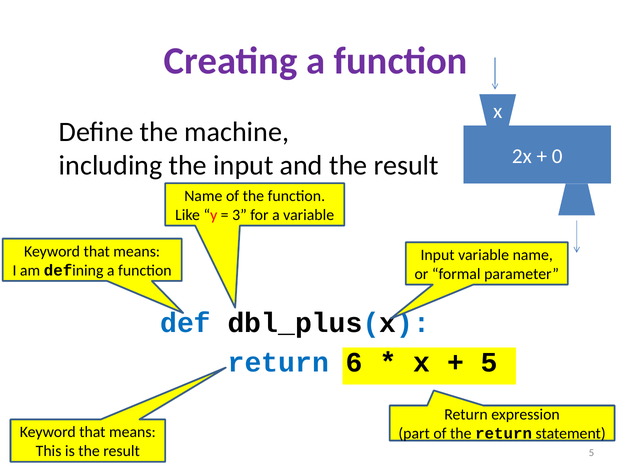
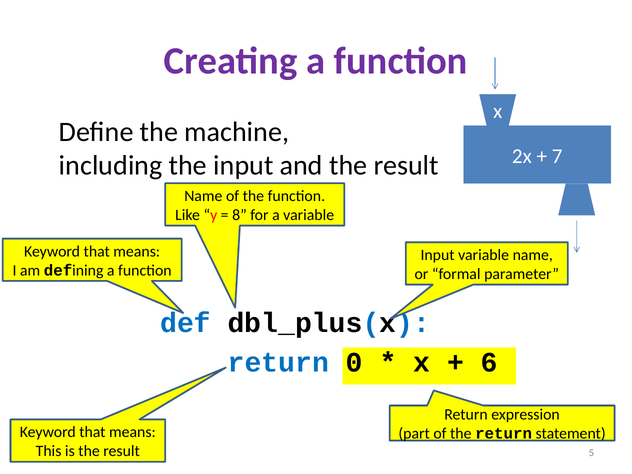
0: 0 -> 7 (557, 156)
3: 3 -> 8 (239, 215)
6: 6 -> 0 (354, 363)
5: 5 -> 6 (489, 363)
